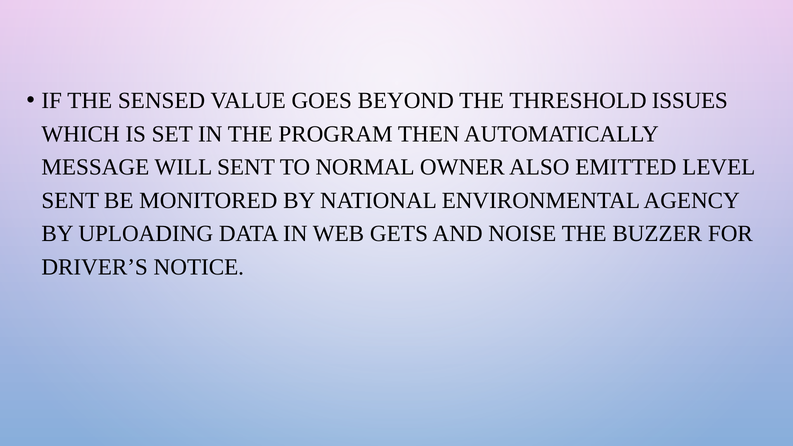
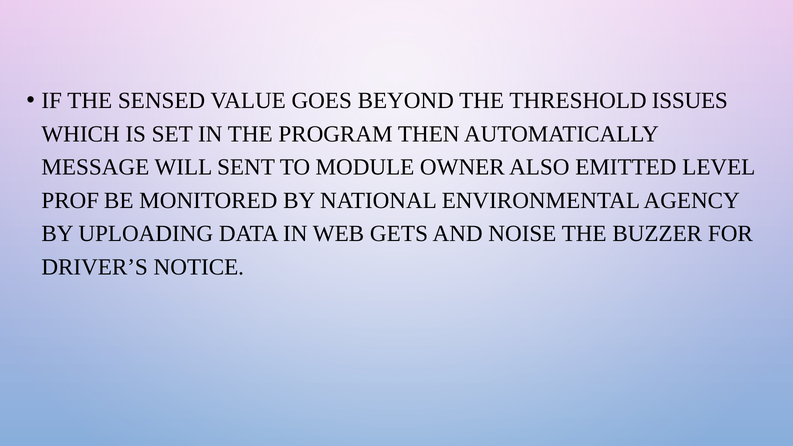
NORMAL: NORMAL -> MODULE (365, 167)
SENT: SENT -> PROF (70, 200)
